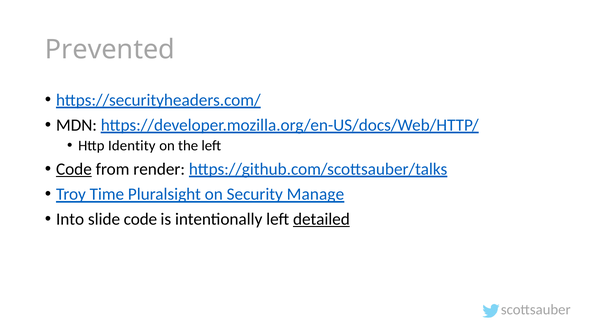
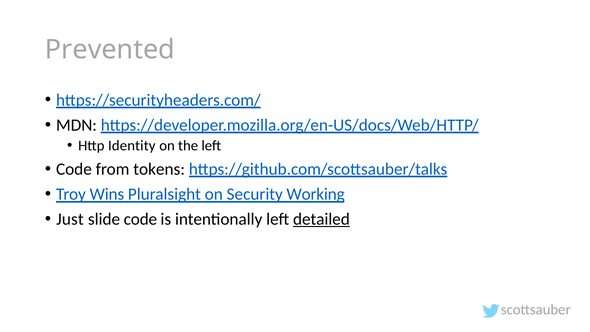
Code underline: present -> none (74, 169)
render: render -> tokens (159, 169)
Time: Time -> Wins (107, 194)
Manage: Manage -> Working (316, 194)
Into: Into -> Just (70, 219)
